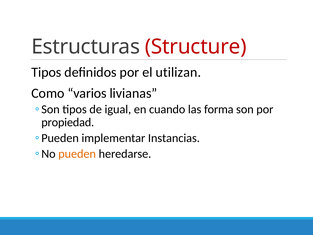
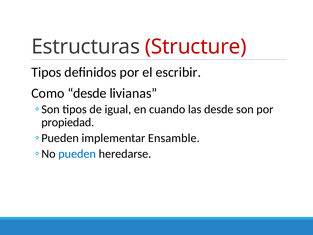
utilizan: utilizan -> escribir (178, 72)
Como varios: varios -> desde (87, 93)
las forma: forma -> desde (219, 109)
Instancias: Instancias -> Ensamble (174, 138)
pueden colour: orange -> blue (77, 154)
